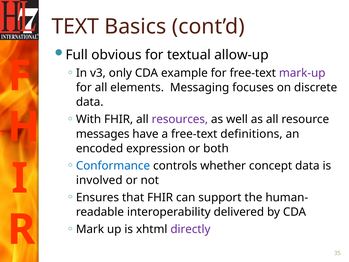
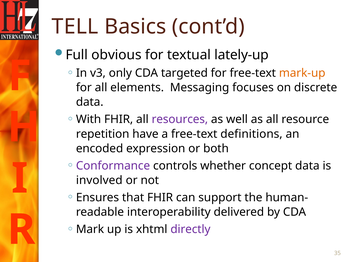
TEXT: TEXT -> TELL (75, 27)
allow-up: allow-up -> lately-up (242, 55)
example: example -> targeted (184, 73)
mark-up colour: purple -> orange (302, 73)
messages: messages -> repetition (103, 134)
Conformance colour: blue -> purple (113, 166)
